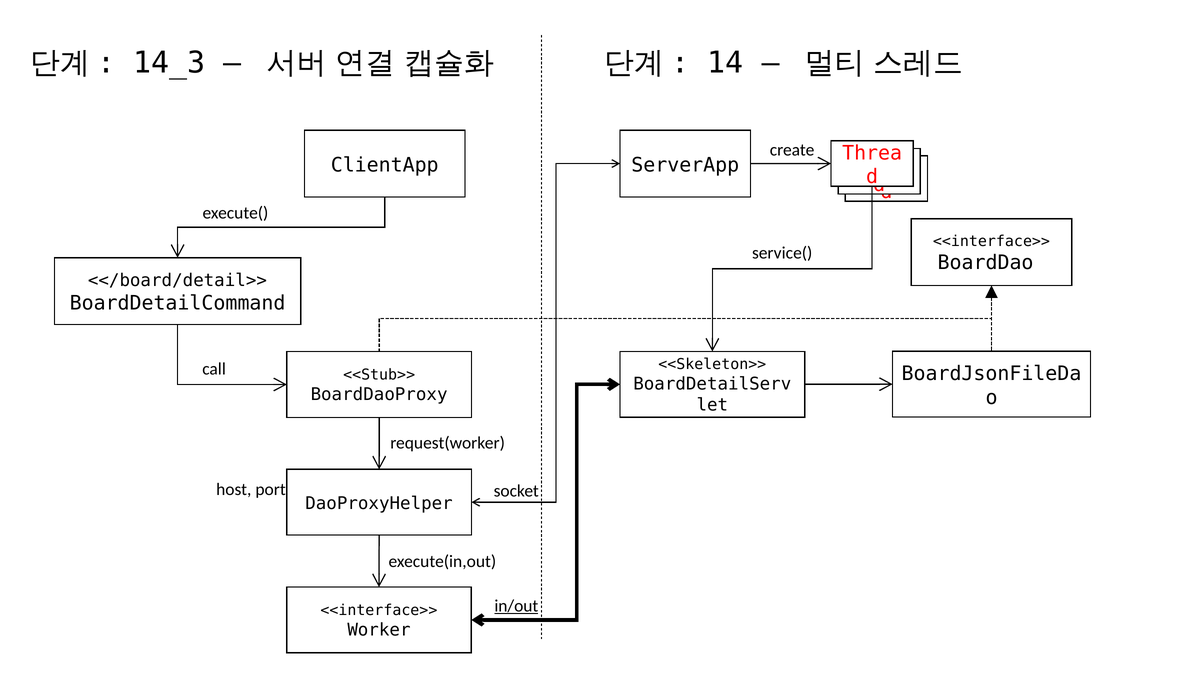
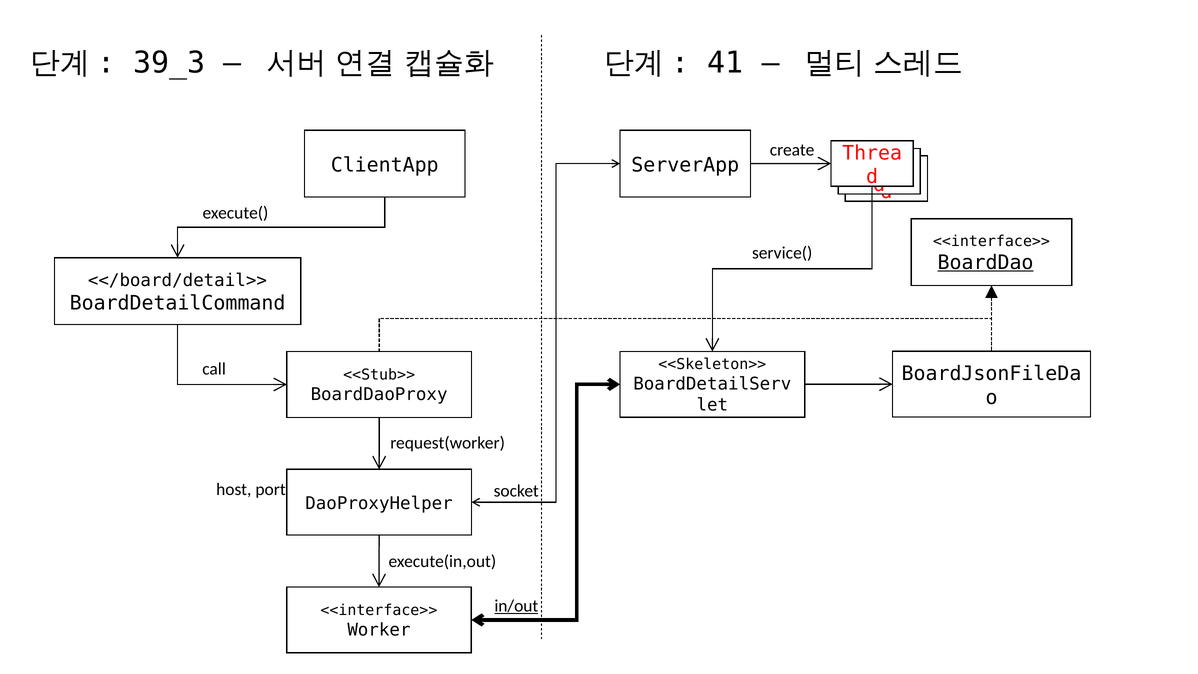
14_3: 14_3 -> 39_3 (169, 63)
14: 14 -> 41 (725, 63)
BoardDao underline: none -> present (986, 263)
